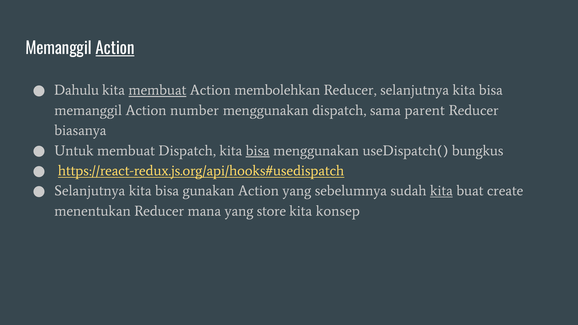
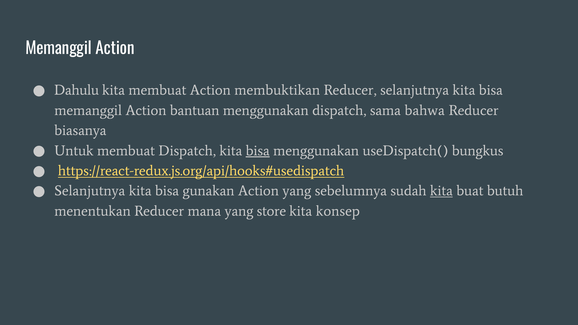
Action underline: present -> none (115, 48)
membuat underline: present -> none (157, 90)
membolehkan: membolehkan -> membuktikan (277, 90)
number: number -> bantuan (195, 110)
parent: parent -> bahwa (425, 110)
create: create -> butuh (505, 191)
